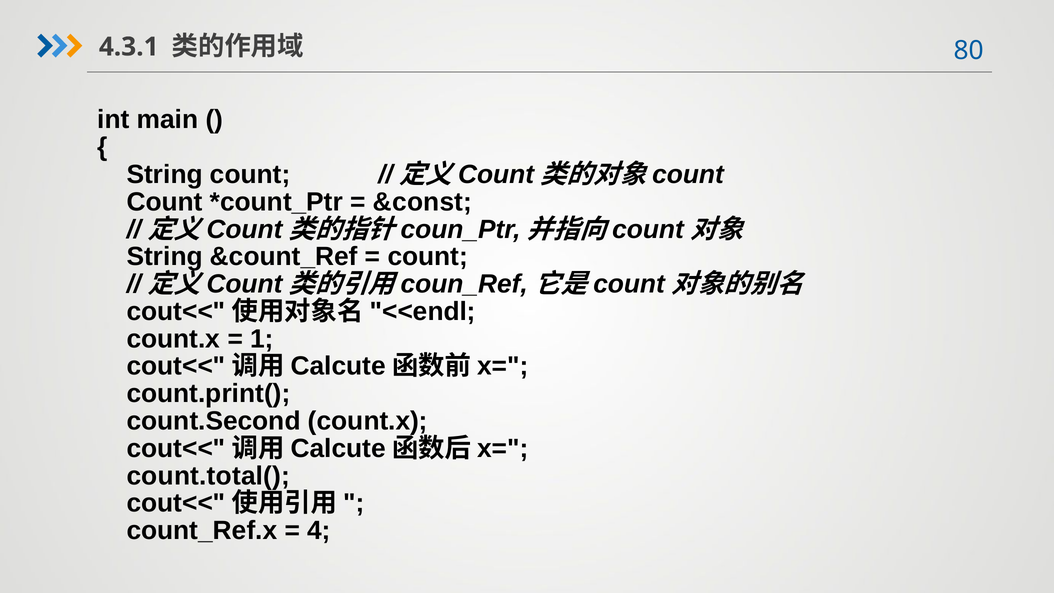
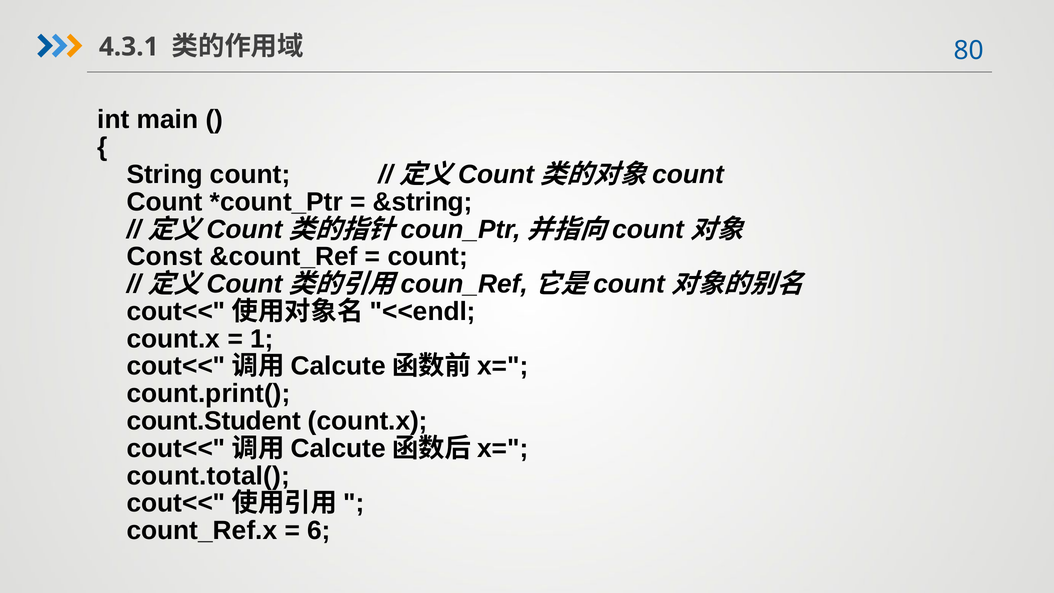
&const: &const -> &string (423, 202)
String: String -> Const (165, 257)
count.Second: count.Second -> count.Student (214, 421)
4: 4 -> 6 (319, 531)
